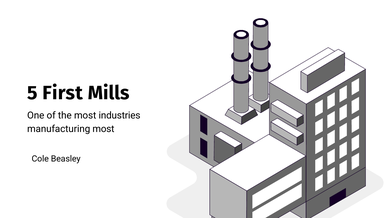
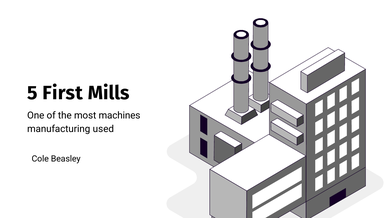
industries: industries -> machines (120, 116)
manufacturing most: most -> used (103, 129)
